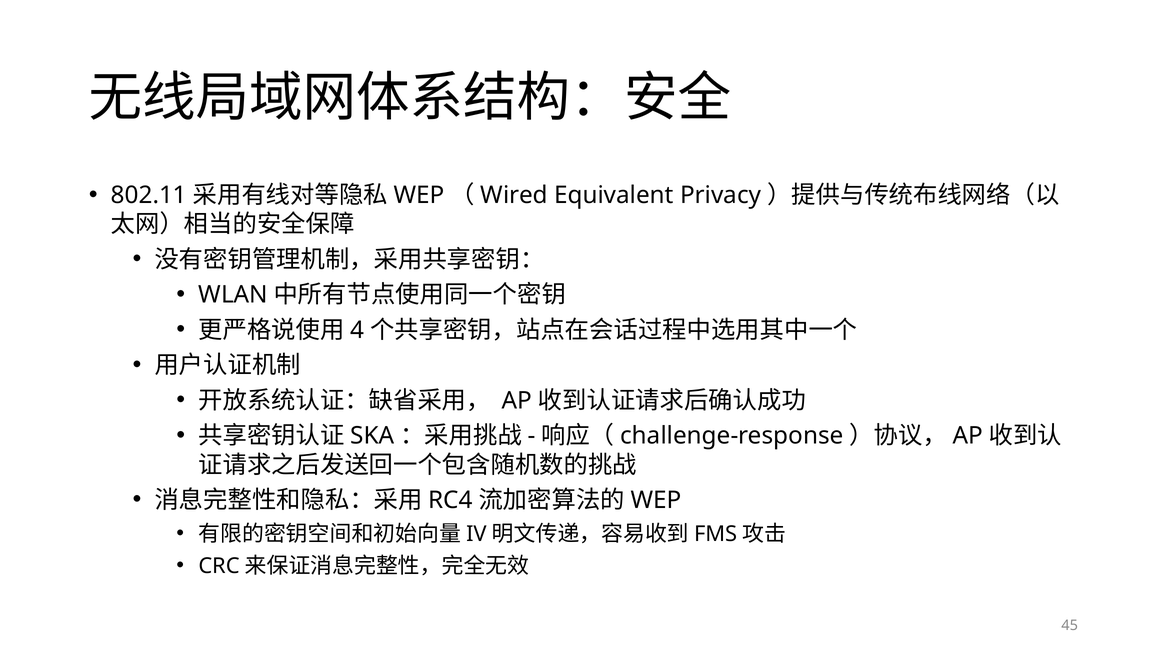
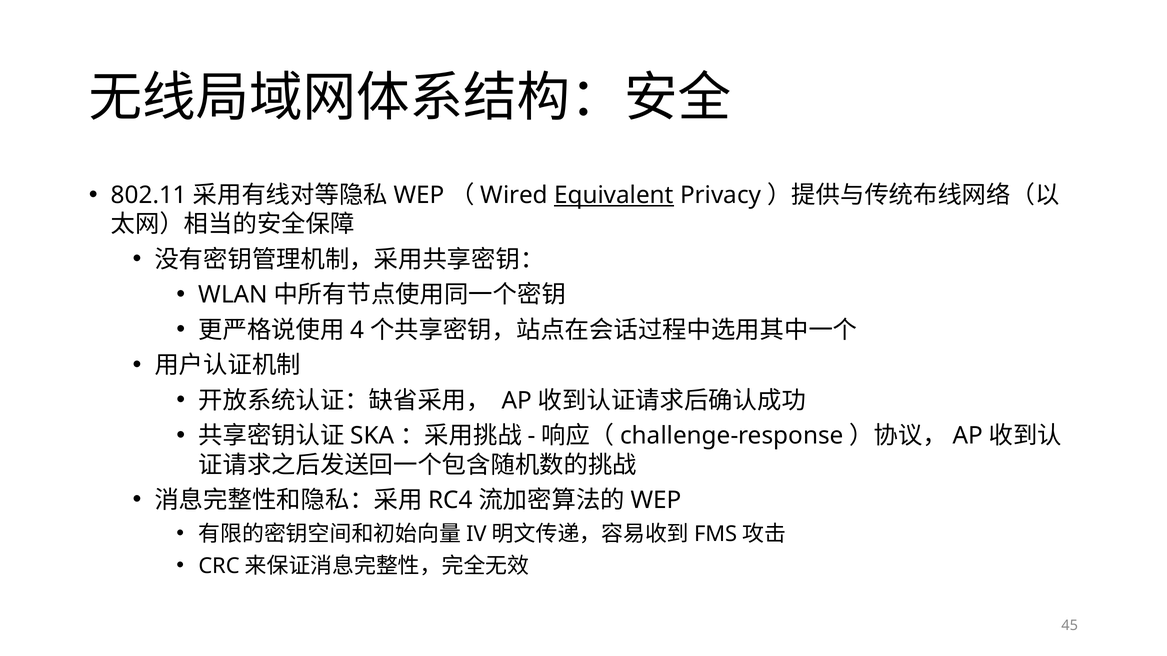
Equivalent underline: none -> present (614, 195)
